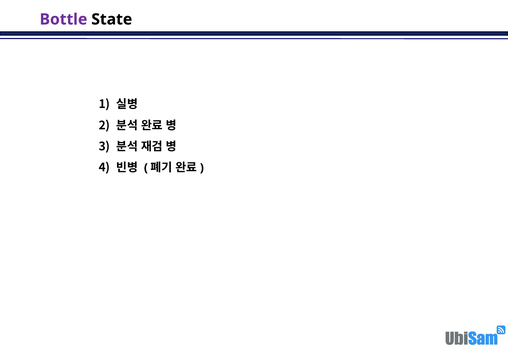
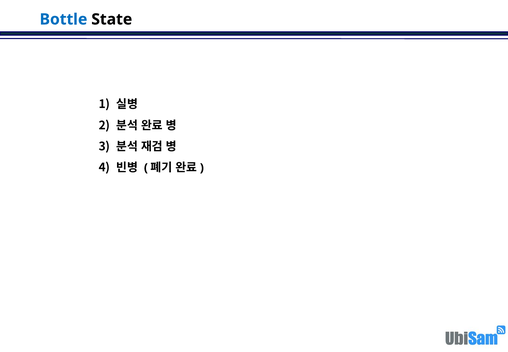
Bottle colour: purple -> blue (63, 19)
